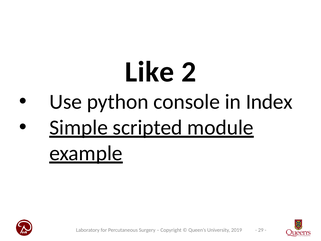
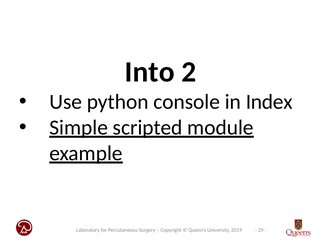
Like: Like -> Into (150, 72)
